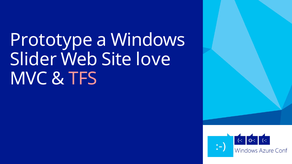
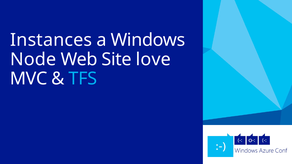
Prototype: Prototype -> Instances (51, 40)
Slider: Slider -> Node (33, 59)
TFS colour: pink -> light blue (83, 79)
